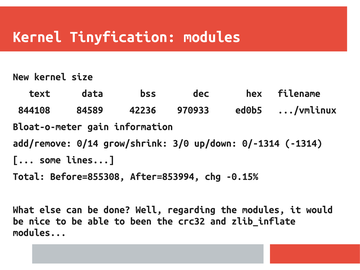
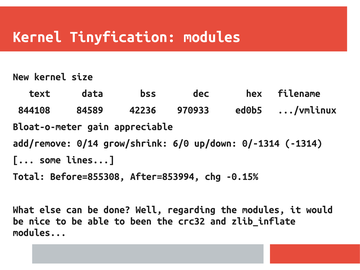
information: information -> appreciable (144, 127)
3/0: 3/0 -> 6/0 (181, 144)
